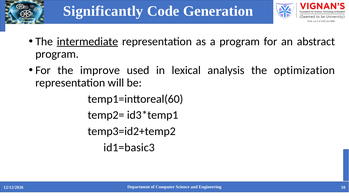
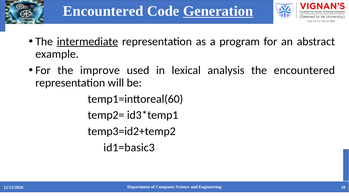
Significantly: Significantly -> Encountered (103, 11)
Generation underline: none -> present (218, 11)
program: program -> example (57, 54)
the optimization: optimization -> encountered (304, 70)
